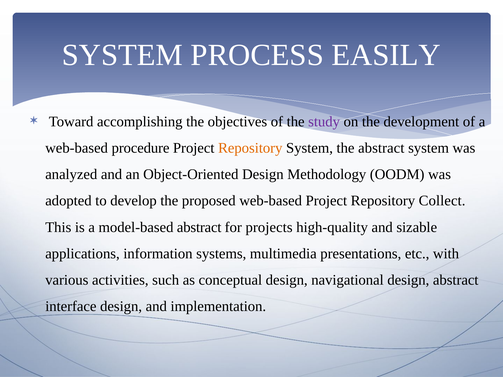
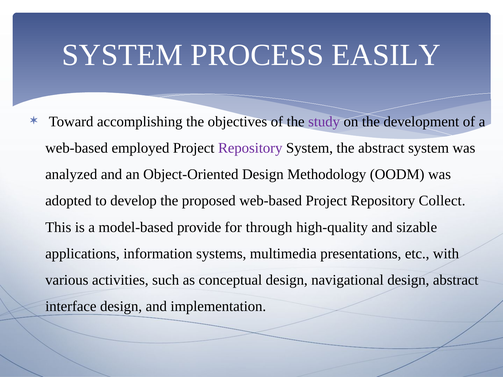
procedure: procedure -> employed (140, 148)
Repository colour: orange -> purple (250, 148)
model-based abstract: abstract -> provide (199, 227)
projects: projects -> through (269, 227)
